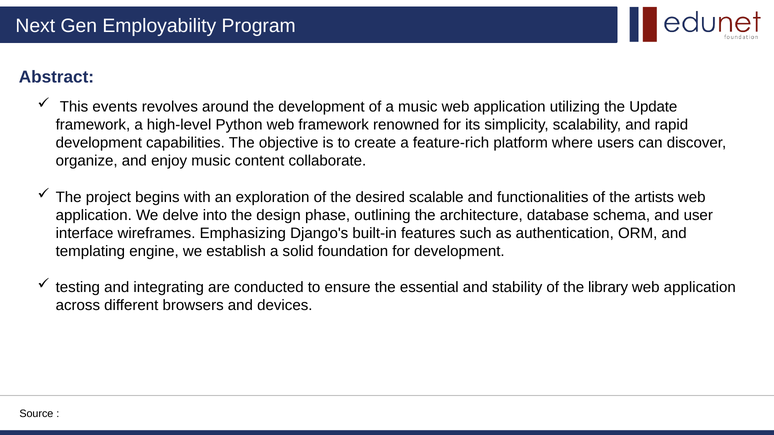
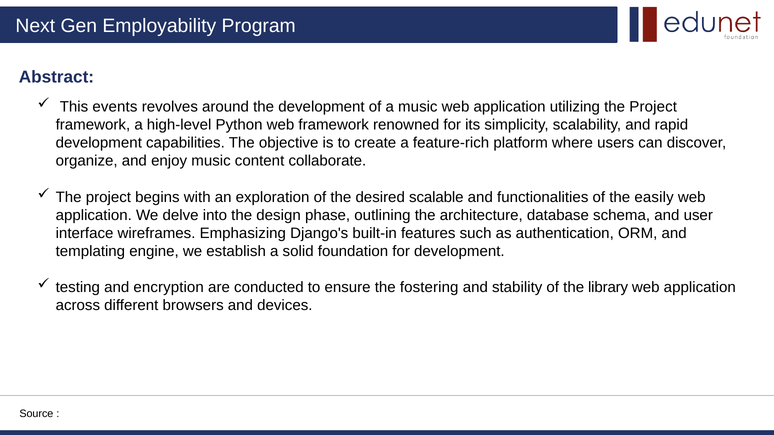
utilizing the Update: Update -> Project (653, 107)
artists: artists -> easily (654, 197)
integrating: integrating -> encryption (169, 288)
essential: essential -> fostering (429, 288)
